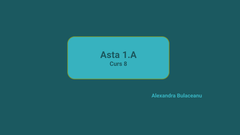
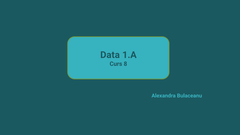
Asta: Asta -> Data (110, 55)
